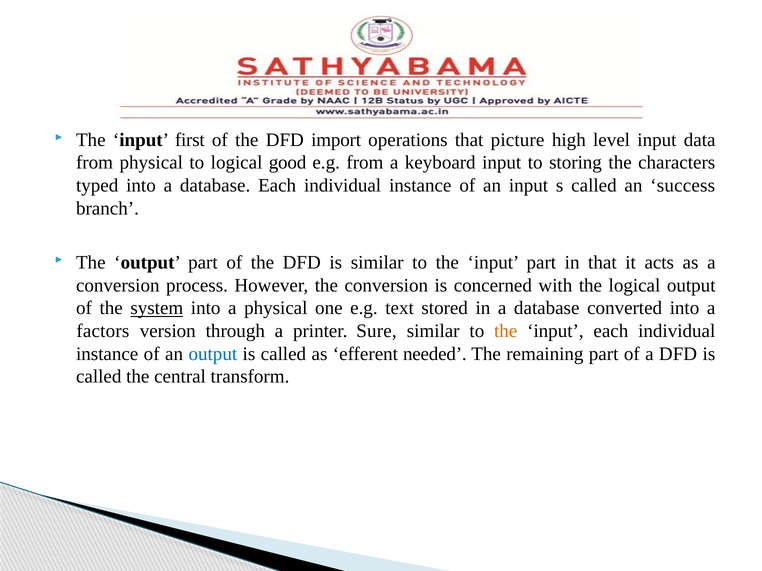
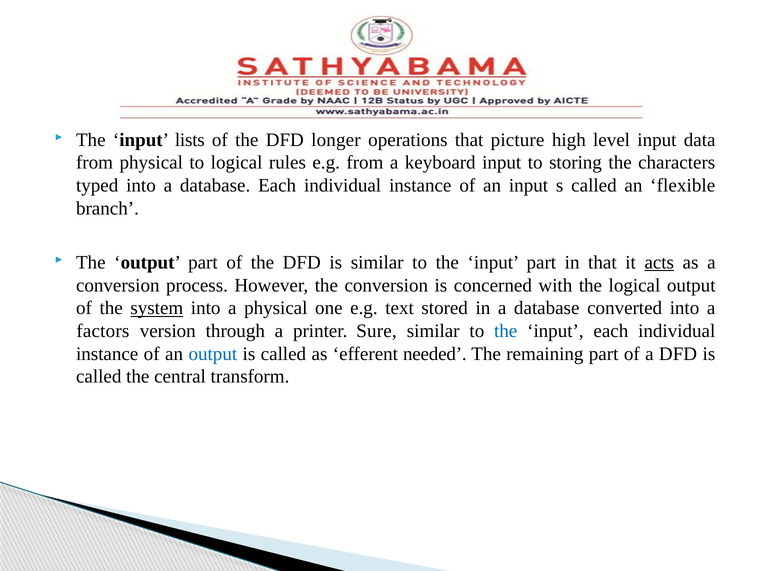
first: first -> lists (190, 140)
import: import -> longer (336, 140)
good: good -> rules (287, 163)
success: success -> flexible (683, 186)
acts underline: none -> present (659, 263)
the colour: orange -> blue (506, 331)
